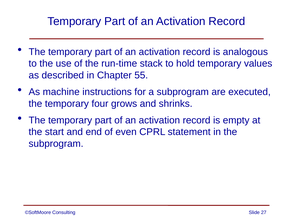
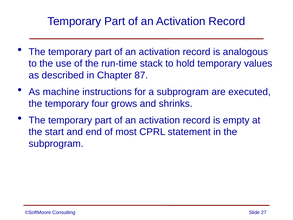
55: 55 -> 87 (141, 75)
even: even -> most (126, 132)
